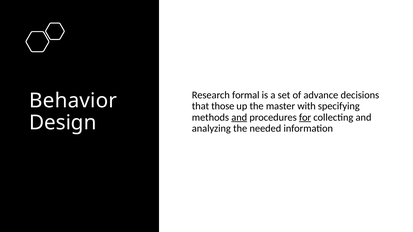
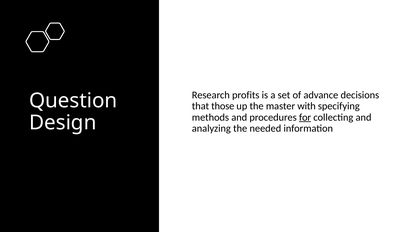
formal: formal -> profits (246, 95)
Behavior: Behavior -> Question (73, 101)
and underline: present -> none (239, 118)
